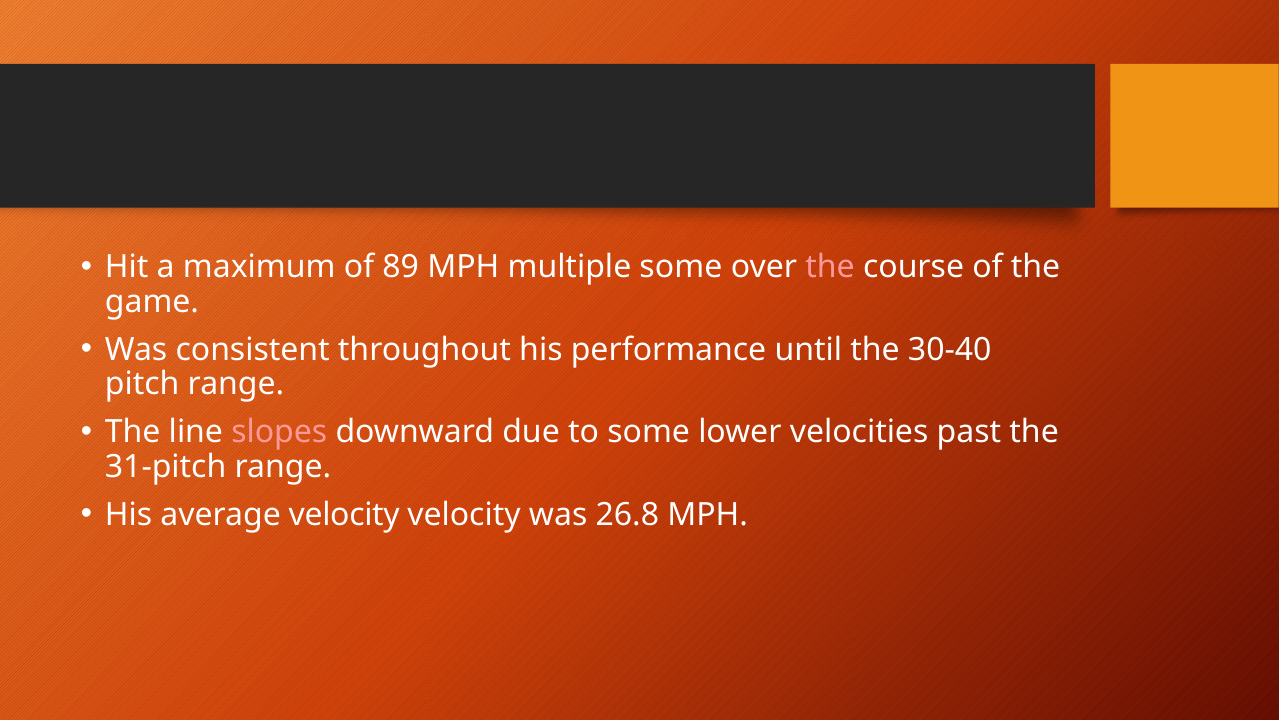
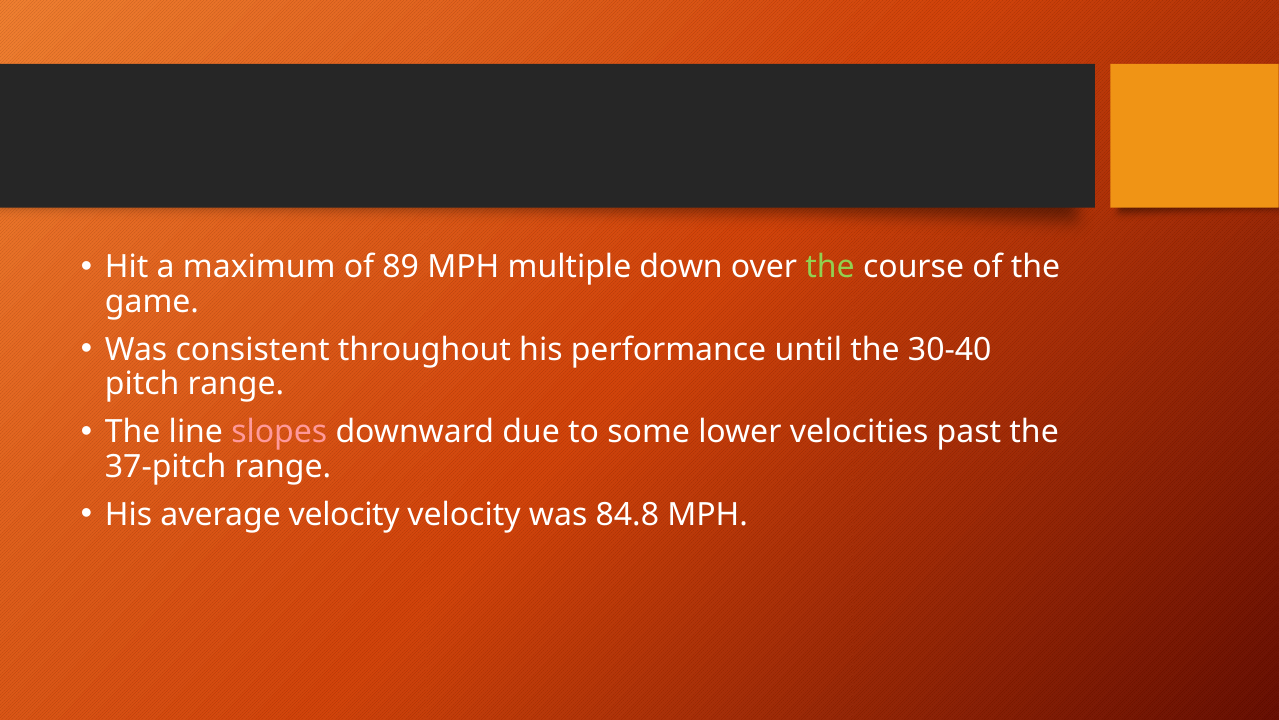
multiple some: some -> down (681, 267)
the colour: pink -> light green (830, 267)
31-pitch: 31-pitch -> 37-pitch (166, 466)
26.8: 26.8 -> 84.8 (627, 514)
